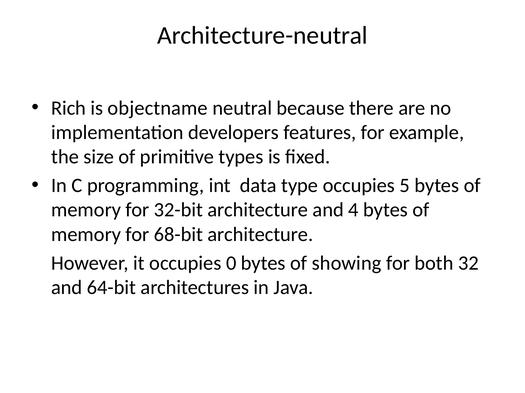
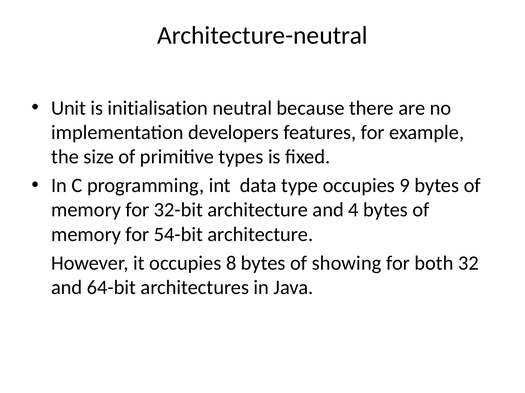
Rich: Rich -> Unit (69, 108)
objectname: objectname -> initialisation (158, 108)
5: 5 -> 9 (405, 186)
68-bit: 68-bit -> 54-bit (178, 235)
0: 0 -> 8 (231, 263)
